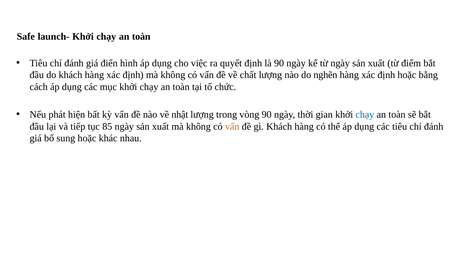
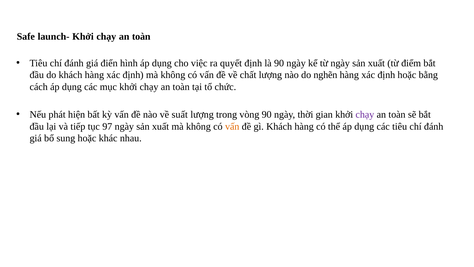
nhật: nhật -> suất (180, 114)
chạy colour: blue -> purple (365, 114)
85: 85 -> 97 (107, 126)
